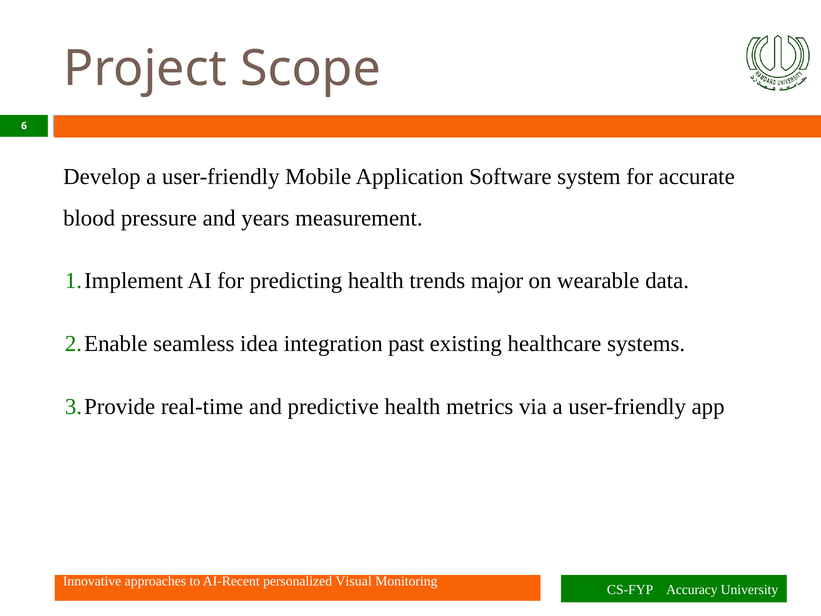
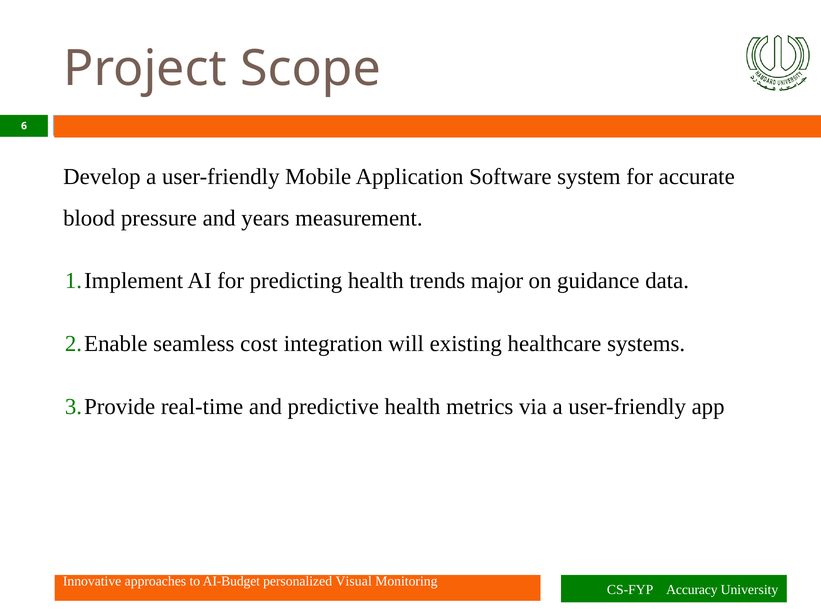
wearable: wearable -> guidance (598, 281)
idea: idea -> cost (259, 344)
past: past -> will (406, 344)
AI-Recent: AI-Recent -> AI-Budget (231, 581)
